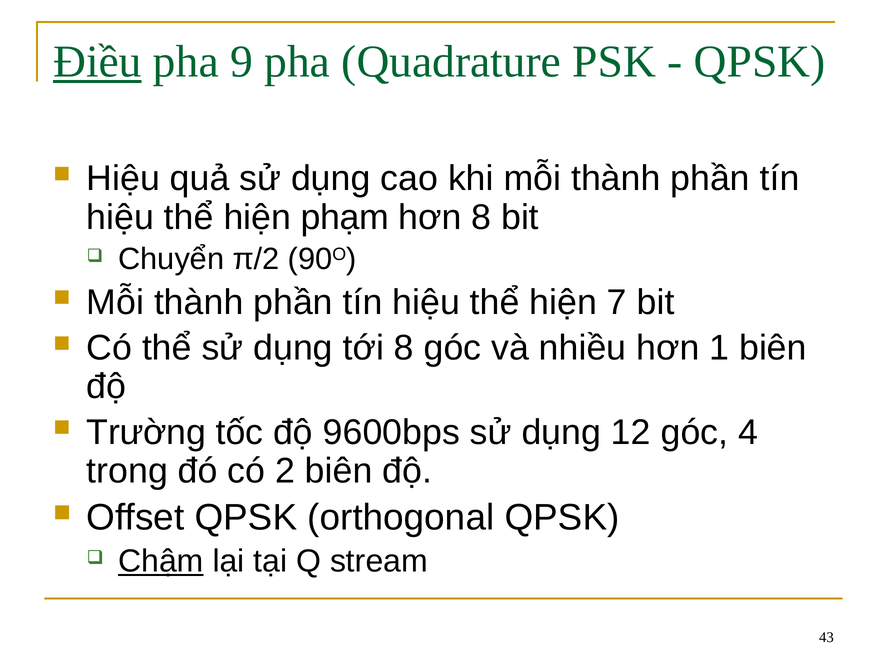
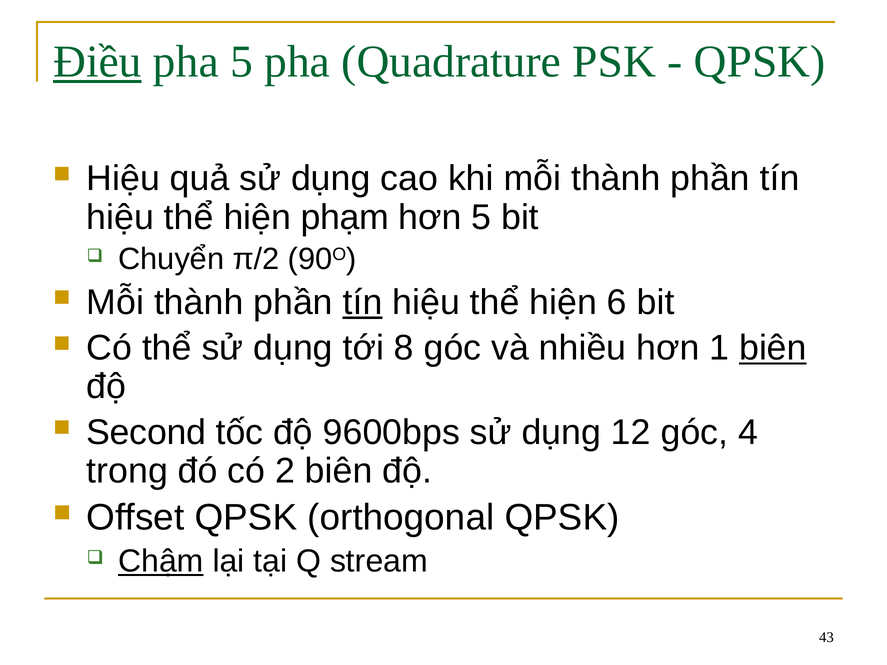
pha 9: 9 -> 5 (241, 62)
hơn 8: 8 -> 5 (481, 217)
tín underline: none -> present (363, 302)
7: 7 -> 6 (617, 302)
biên underline: none -> present (773, 348)
Trường: Trường -> Second (146, 433)
